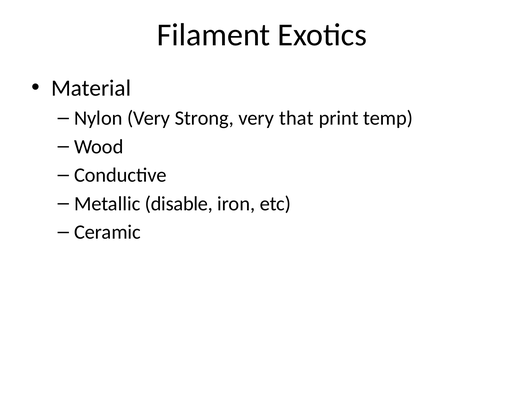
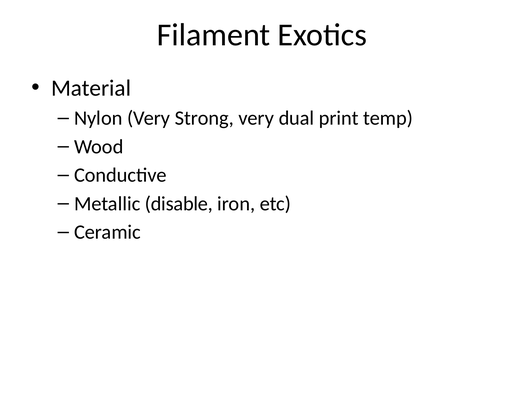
that: that -> dual (297, 118)
